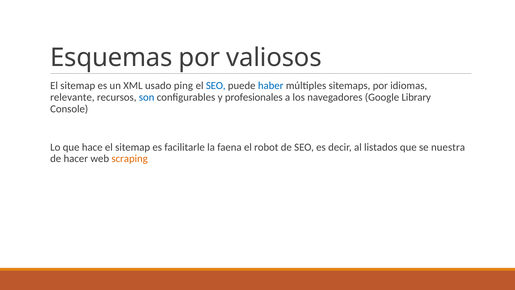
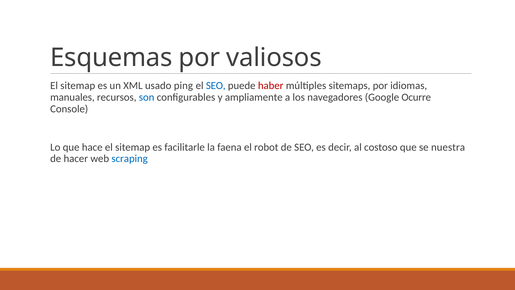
haber colour: blue -> red (271, 86)
relevante: relevante -> manuales (72, 97)
profesionales: profesionales -> ampliamente (254, 97)
Library: Library -> Ocurre (416, 97)
listados: listados -> costoso (381, 147)
scraping colour: orange -> blue (130, 159)
